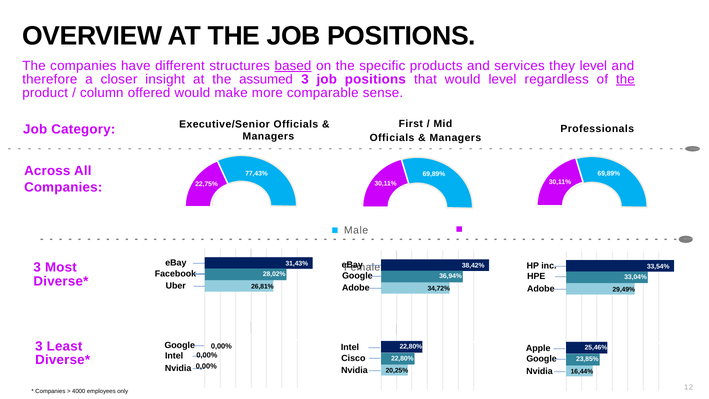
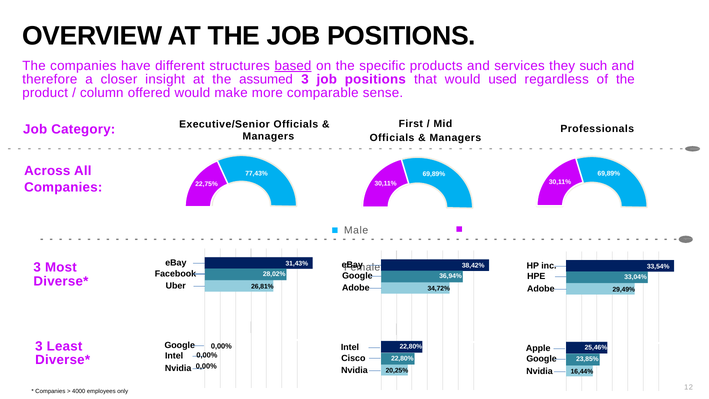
they level: level -> such (593, 66)
would level: level -> used (503, 79)
the underline: present -> none (625, 79)
